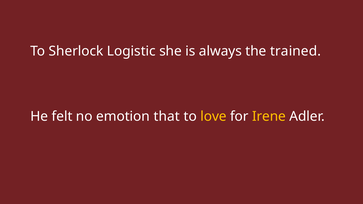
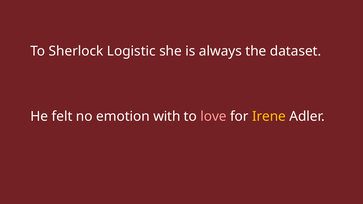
trained: trained -> dataset (296, 51)
that: that -> with (167, 117)
love colour: yellow -> pink (213, 117)
